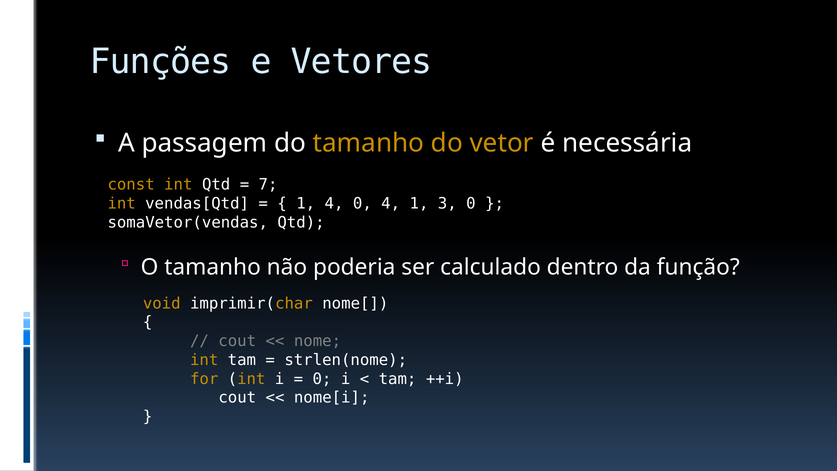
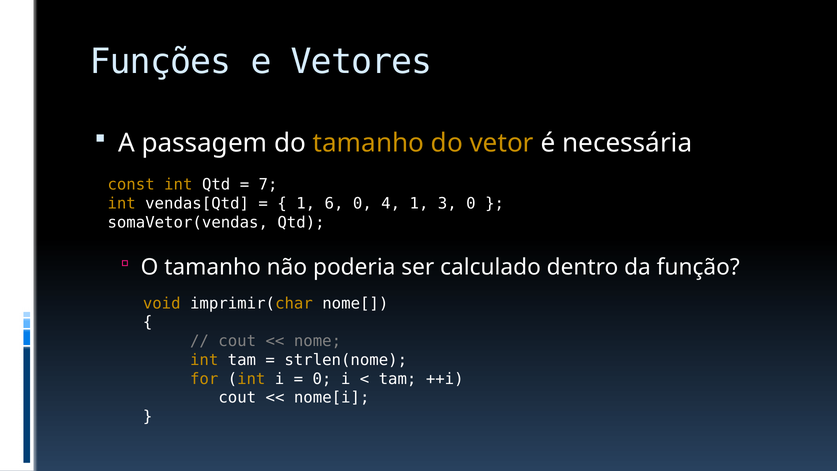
1 4: 4 -> 6 (334, 204)
